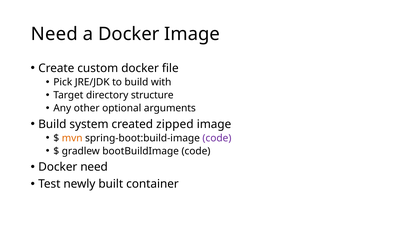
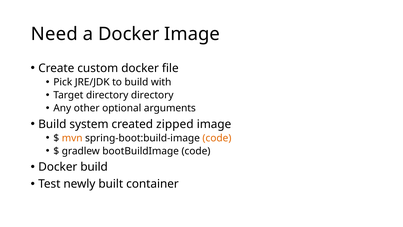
directory structure: structure -> directory (152, 95)
code colour: purple -> orange (217, 138)
Docker need: need -> build (94, 167)
